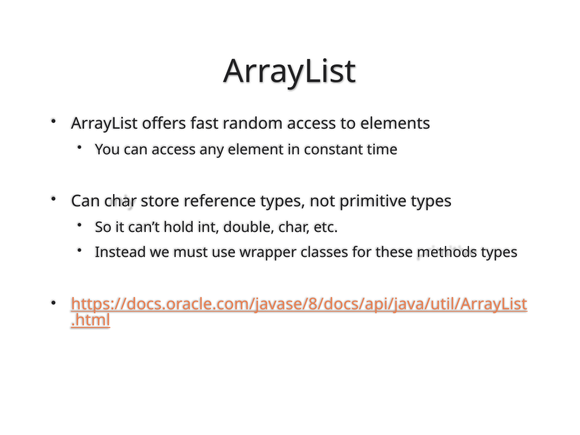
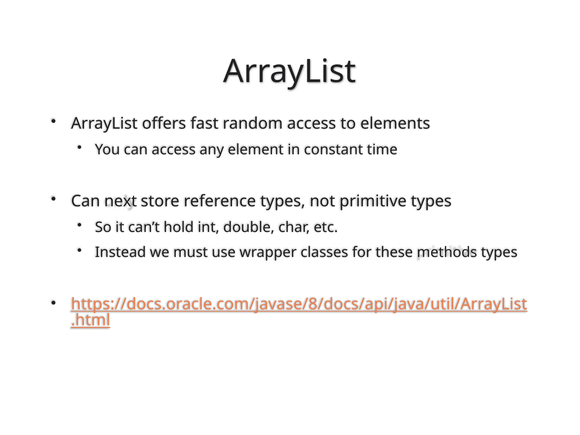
Can char: char -> next (121, 201)
